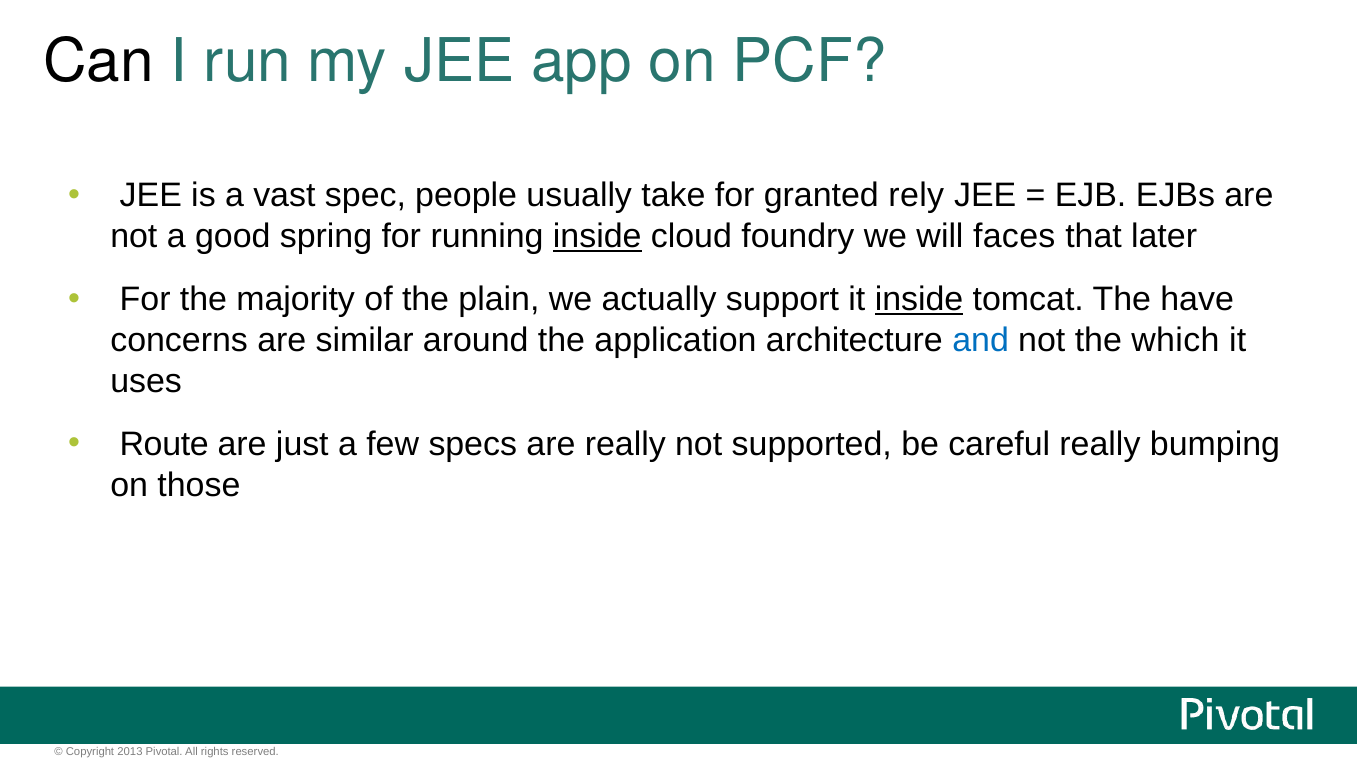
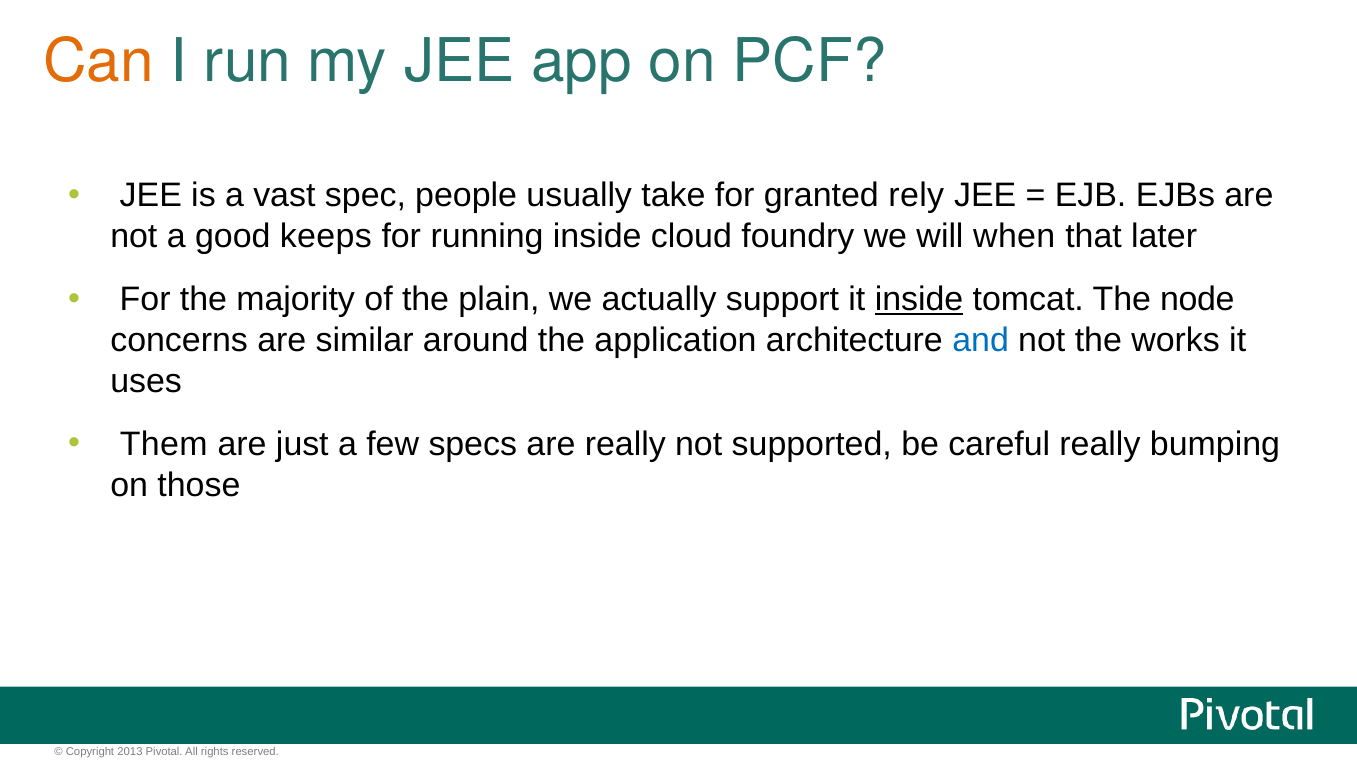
Can colour: black -> orange (98, 61)
spring: spring -> keeps (326, 236)
inside underline: present -> none (597, 236)
faces: faces -> when (1014, 236)
have: have -> node (1197, 300)
which: which -> works (1176, 341)
Route: Route -> Them (164, 445)
